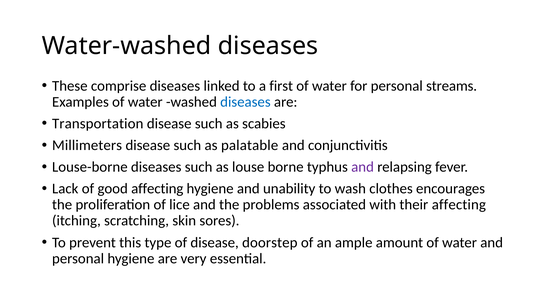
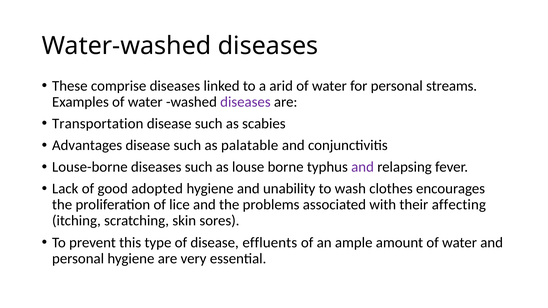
first: first -> arid (281, 86)
diseases colour: blue -> purple (245, 102)
Millimeters: Millimeters -> Advantages (87, 145)
good affecting: affecting -> adopted (157, 189)
doorstep: doorstep -> effluents (270, 243)
